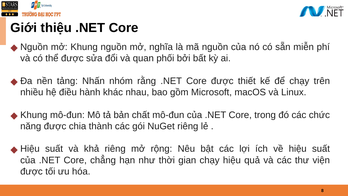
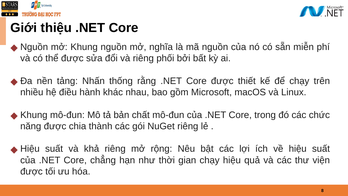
và quan: quan -> riêng (143, 58)
nhóm: nhóm -> thống (121, 81)
